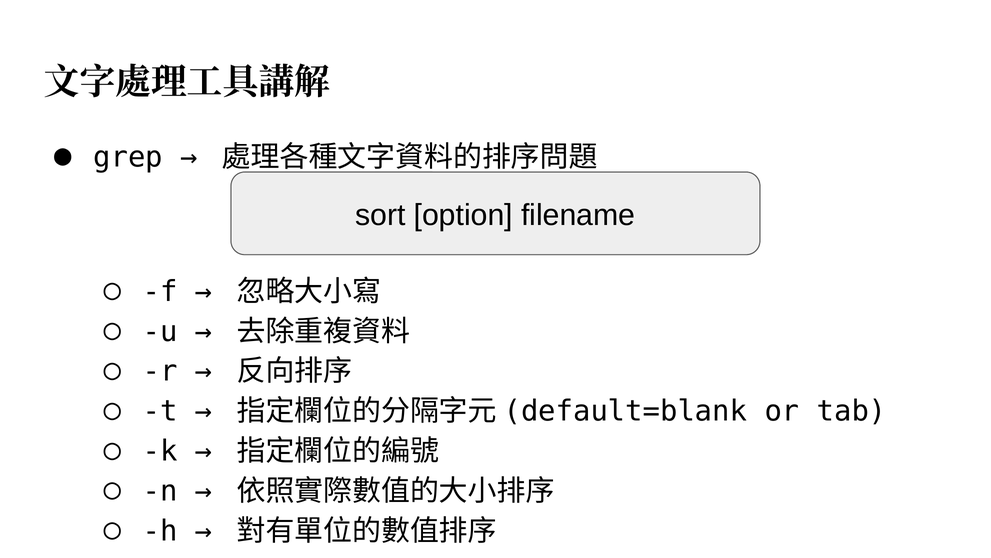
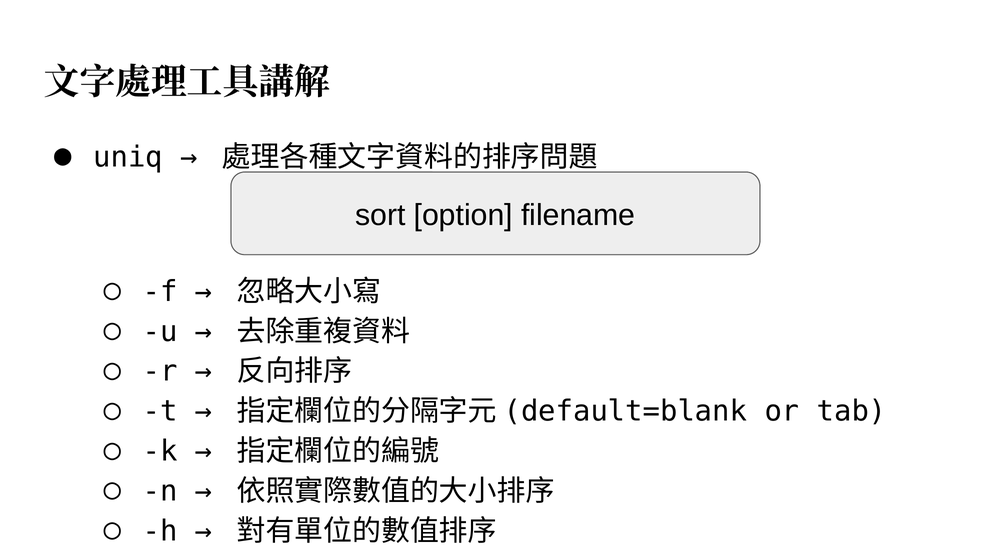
grep: grep -> uniq (128, 157)
